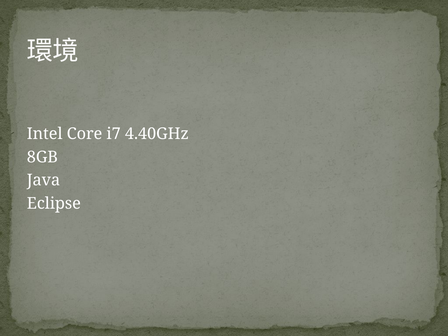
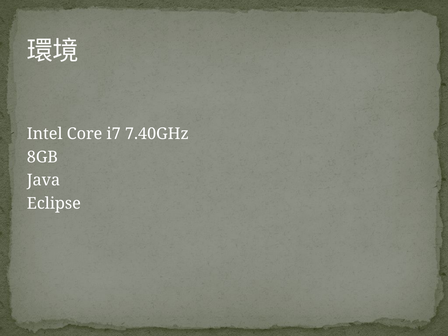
4.40GHz: 4.40GHz -> 7.40GHz (157, 134)
